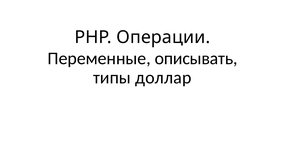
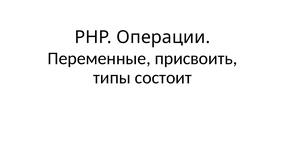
описывать: описывать -> присвоить (196, 59)
доллар: доллар -> состоит (163, 78)
